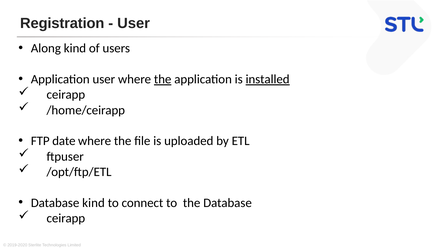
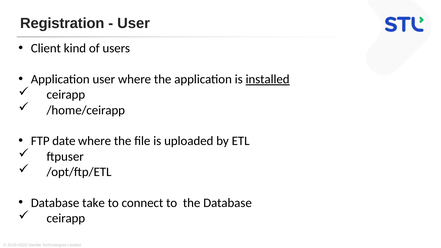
Along: Along -> Client (46, 48)
the underline: present -> none (163, 79)
Database kind: kind -> take (94, 203)
